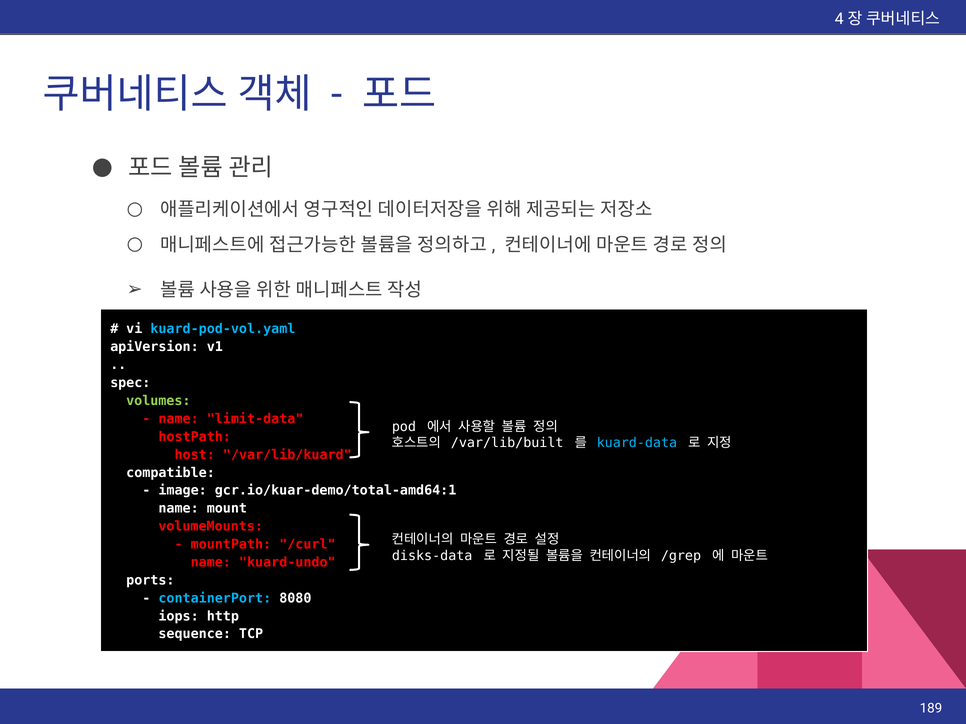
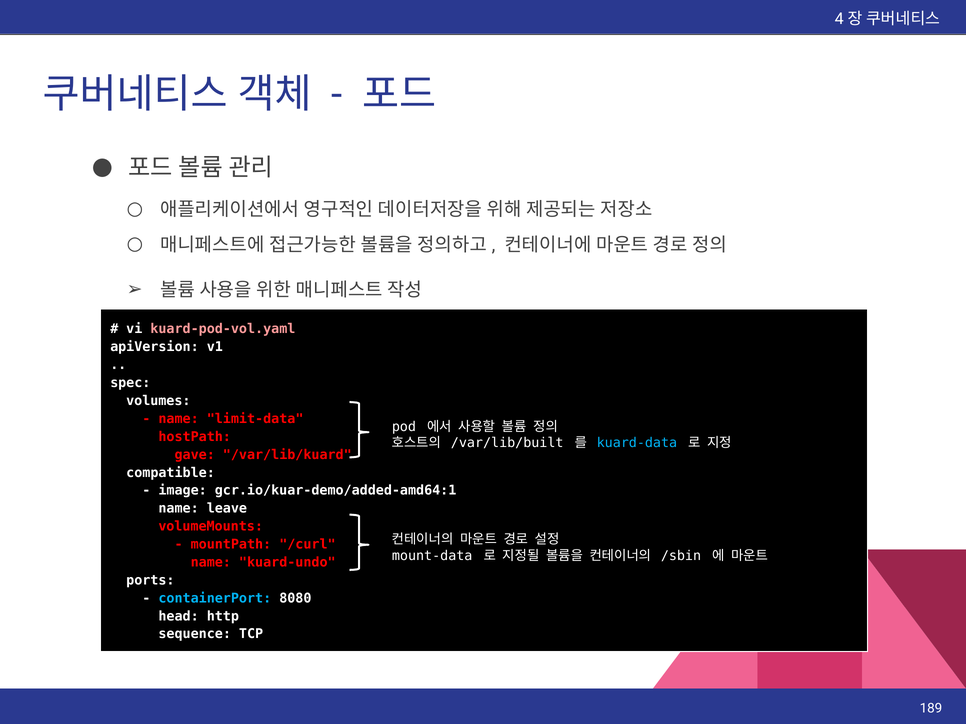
kuard-pod-vol.yaml colour: light blue -> pink (223, 329)
volumes colour: light green -> white (158, 401)
host: host -> gave (195, 455)
gcr.io/kuar-demo/total-amd64:1: gcr.io/kuar-demo/total-amd64:1 -> gcr.io/kuar-demo/added-amd64:1 (336, 491)
mount: mount -> leave (227, 509)
disks-data: disks-data -> mount-data (432, 556)
/grep: /grep -> /sbin (681, 556)
iops: iops -> head (179, 617)
